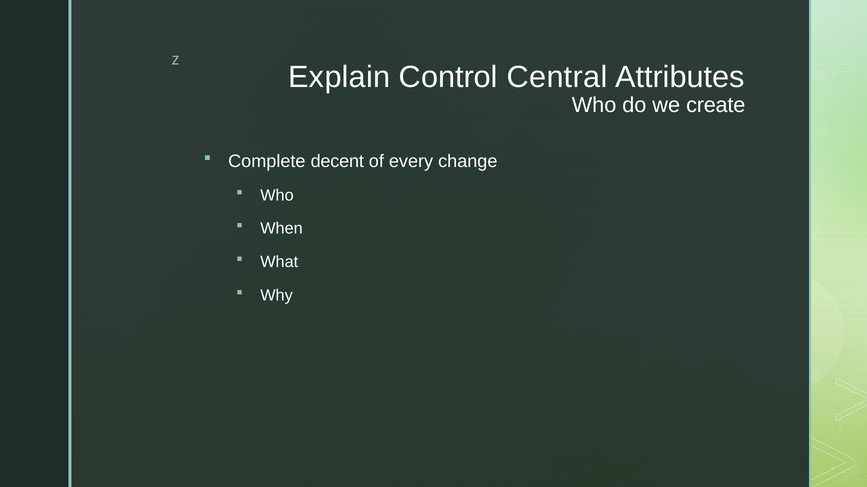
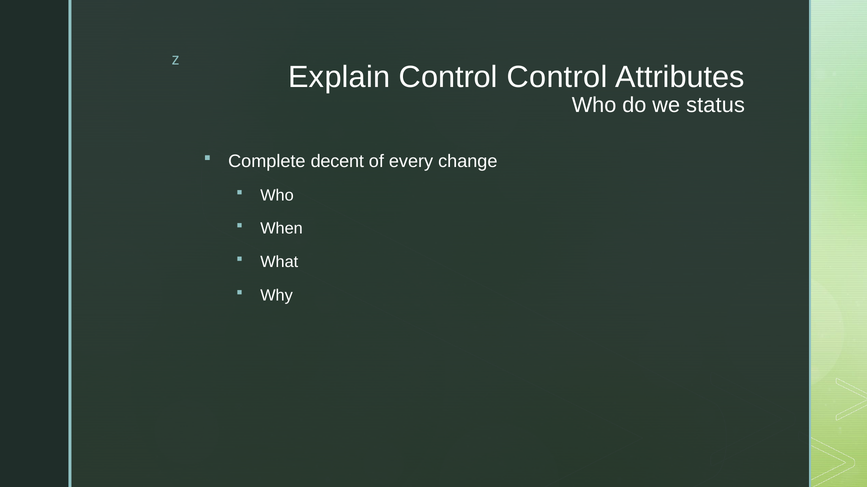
Control Central: Central -> Control (557, 77)
create: create -> status (716, 105)
